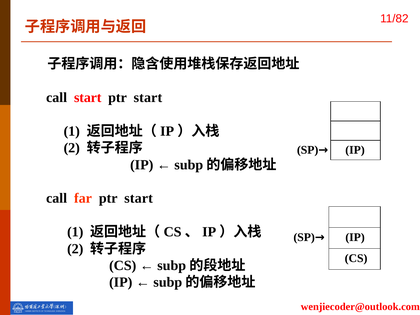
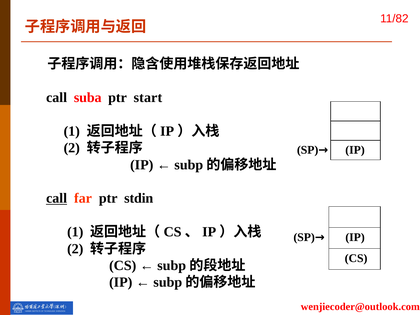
call start: start -> suba (88, 98)
call underline: none -> present (57, 198)
far ptr start: start -> stdin (139, 198)
